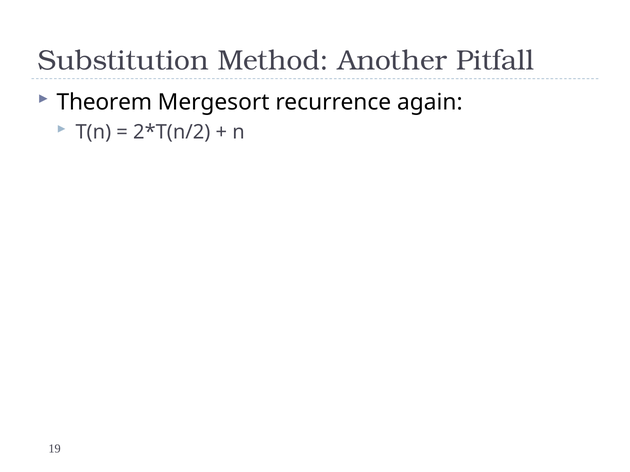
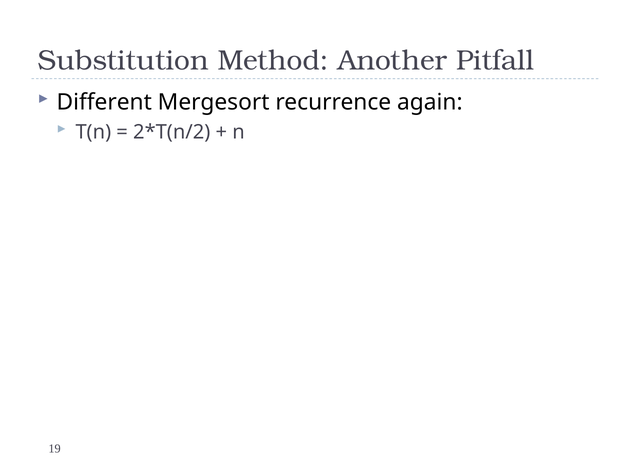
Theorem: Theorem -> Different (104, 102)
